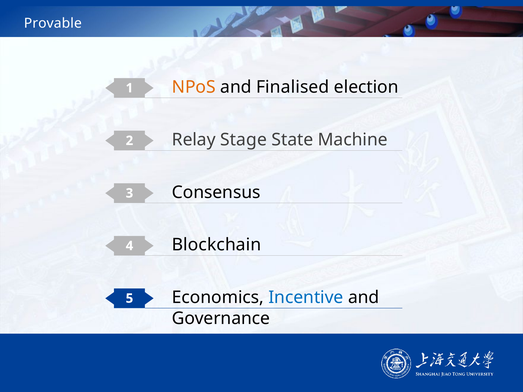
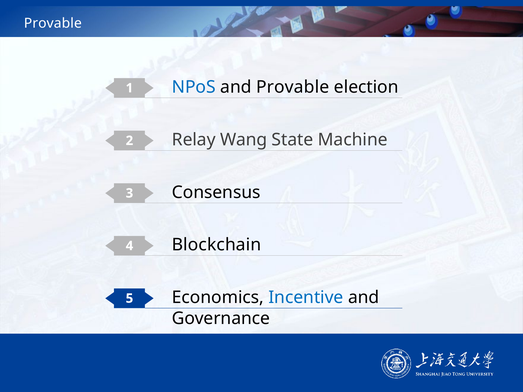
NPoS colour: orange -> blue (194, 87)
and Finalised: Finalised -> Provable (293, 87)
Stage: Stage -> Wang (244, 140)
